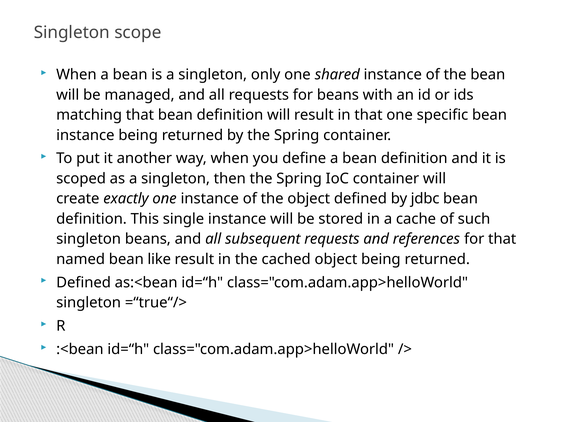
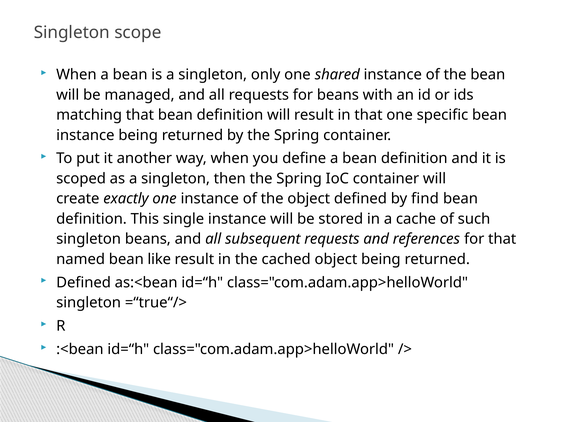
jdbc: jdbc -> find (425, 199)
